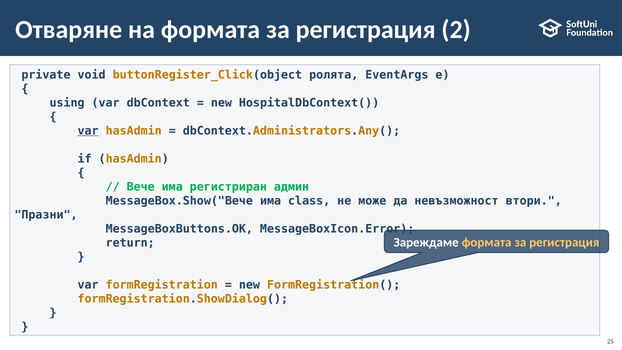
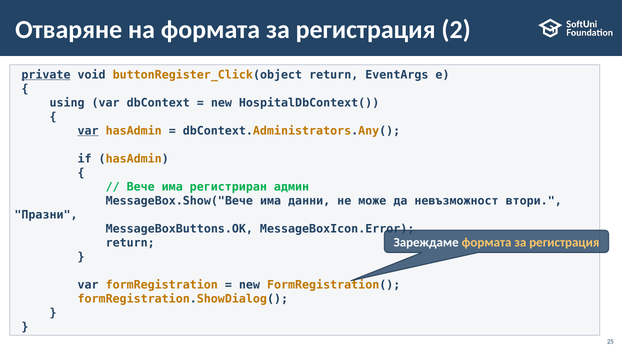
private underline: none -> present (46, 75)
buttonRegister_Click(object ролята: ролята -> return (334, 75)
class: class -> данни (309, 201)
